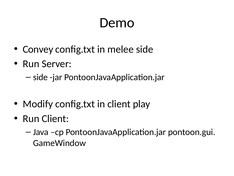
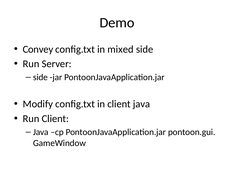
melee: melee -> mixed (121, 49)
client play: play -> java (141, 104)
